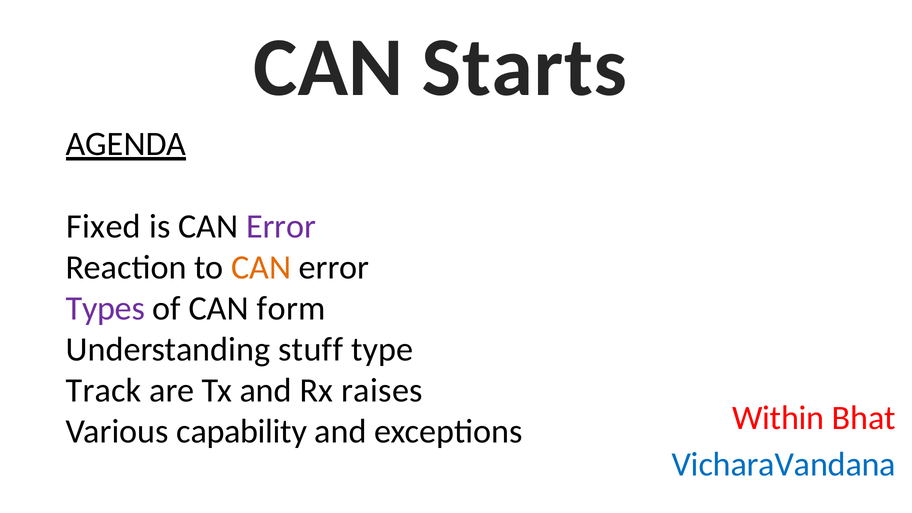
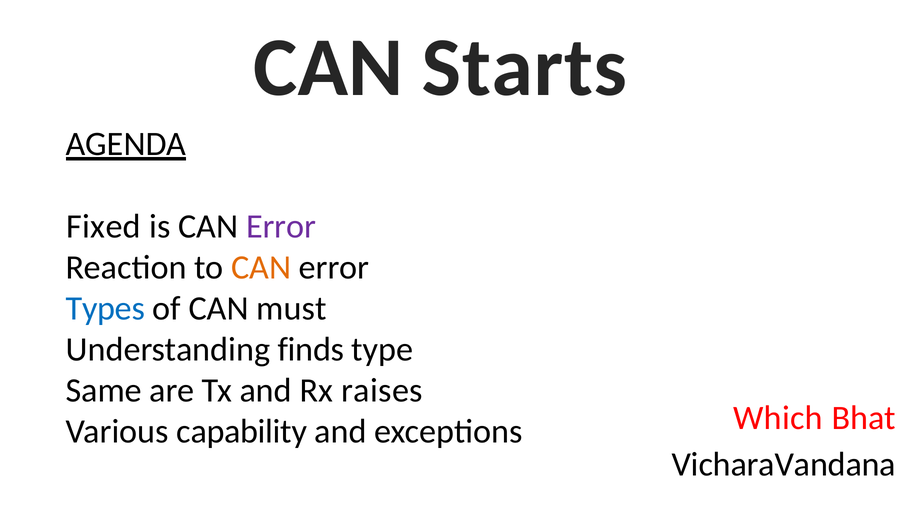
Types colour: purple -> blue (105, 308)
form: form -> must (291, 308)
stuff: stuff -> finds (311, 349)
Track: Track -> Same (104, 390)
Within: Within -> Which (778, 418)
VicharaVandana colour: blue -> black (784, 464)
